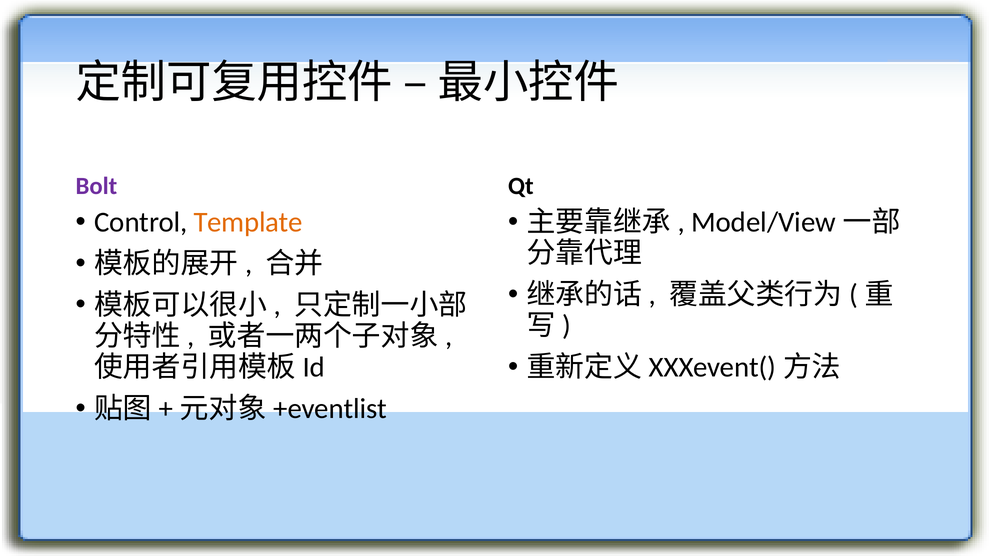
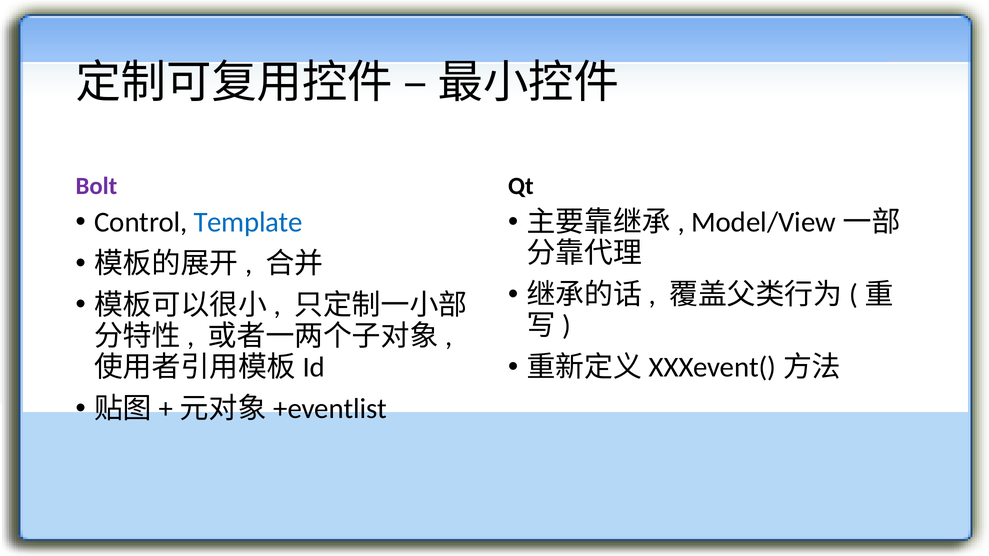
Template colour: orange -> blue (248, 222)
